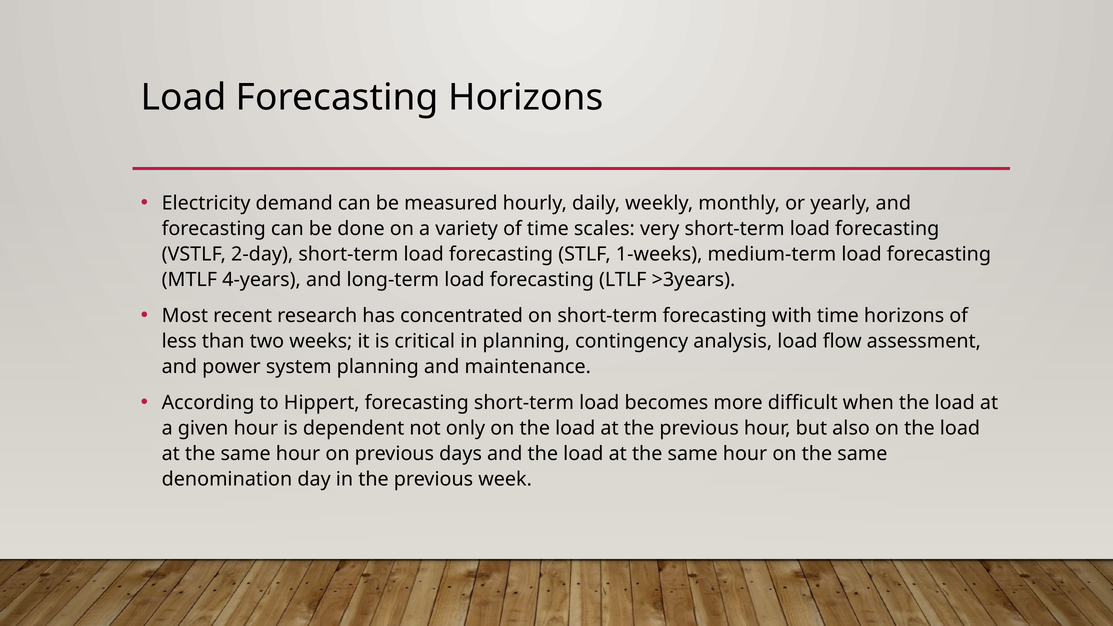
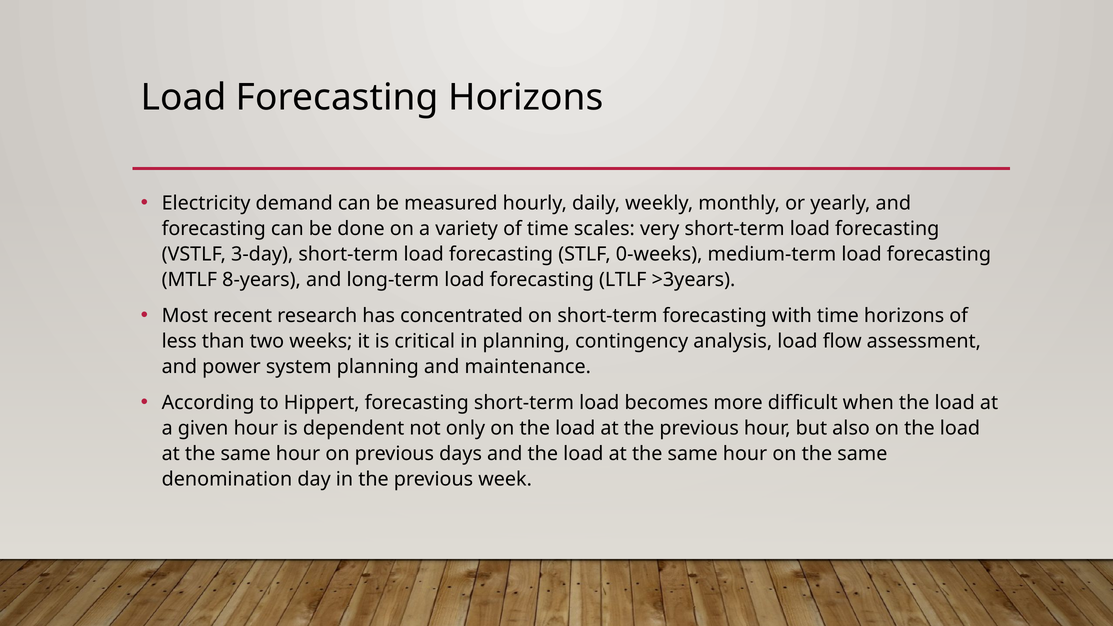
2-day: 2-day -> 3-day (262, 254)
1-weeks: 1-weeks -> 0-weeks (659, 254)
4-years: 4-years -> 8-years (262, 280)
